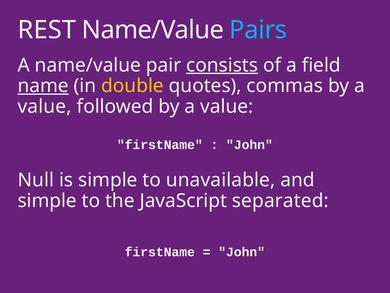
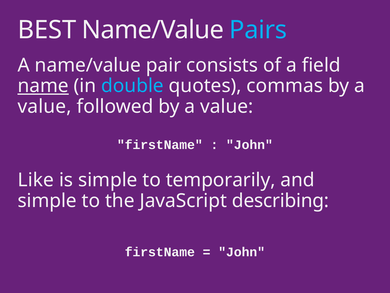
REST: REST -> BEST (47, 30)
consists underline: present -> none (222, 65)
double colour: yellow -> light blue (132, 86)
Null: Null -> Like (36, 180)
unavailable: unavailable -> temporarily (221, 180)
separated: separated -> describing (281, 200)
